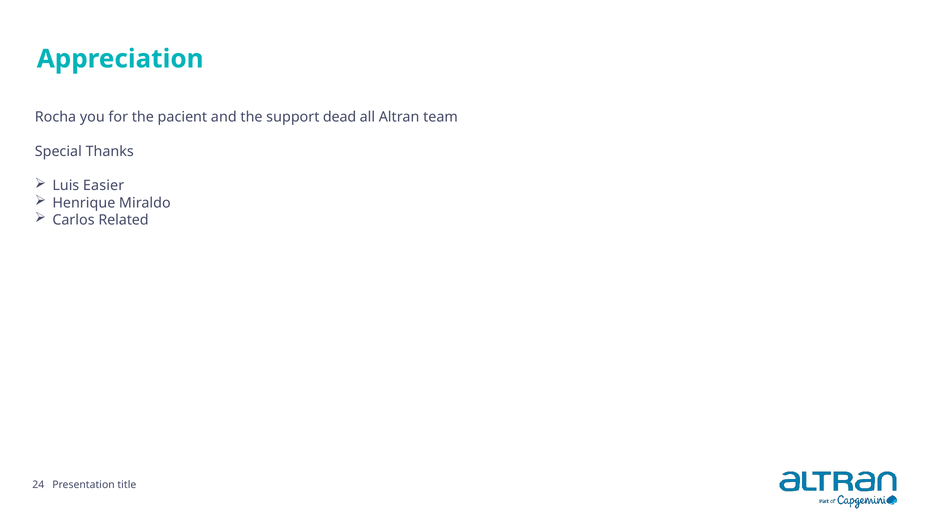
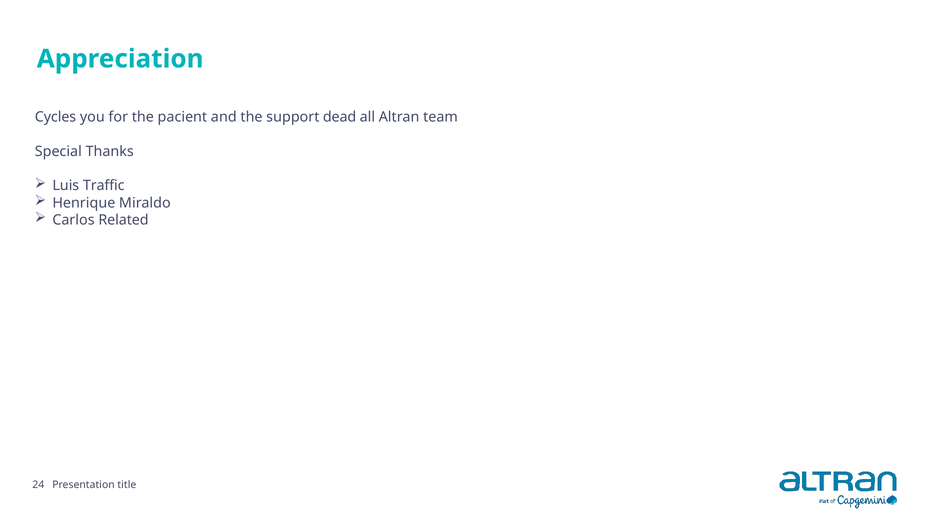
Rocha: Rocha -> Cycles (56, 117)
Easier: Easier -> Traffic (104, 186)
